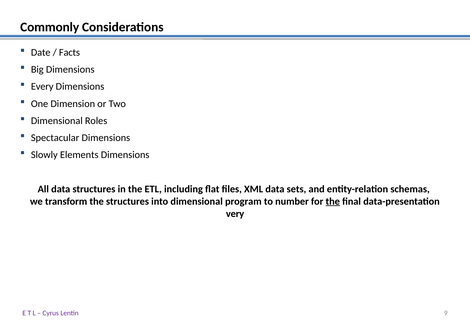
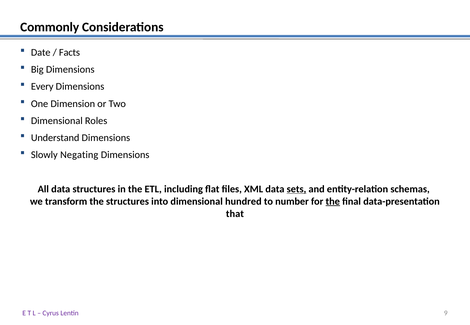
Spectacular: Spectacular -> Understand (55, 138)
Elements: Elements -> Negating (79, 155)
sets underline: none -> present (296, 189)
program: program -> hundred (243, 202)
very: very -> that (235, 214)
